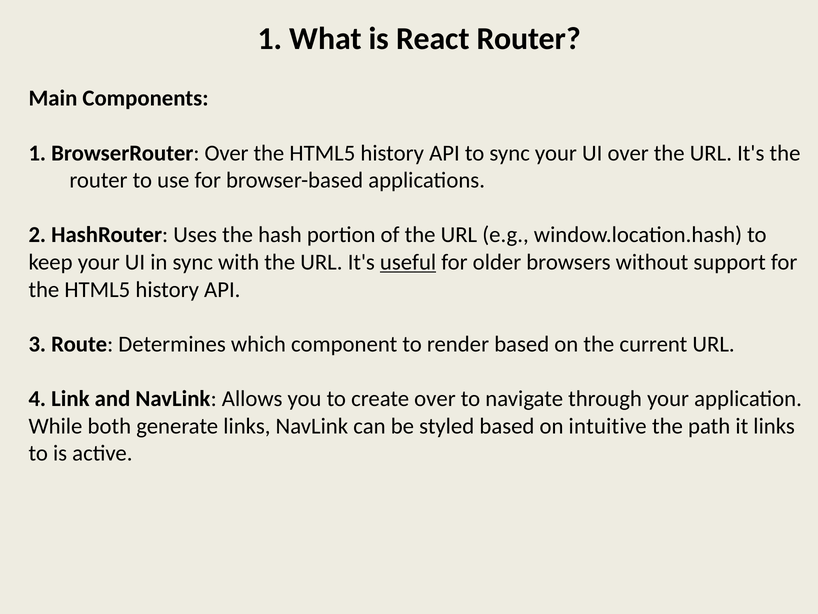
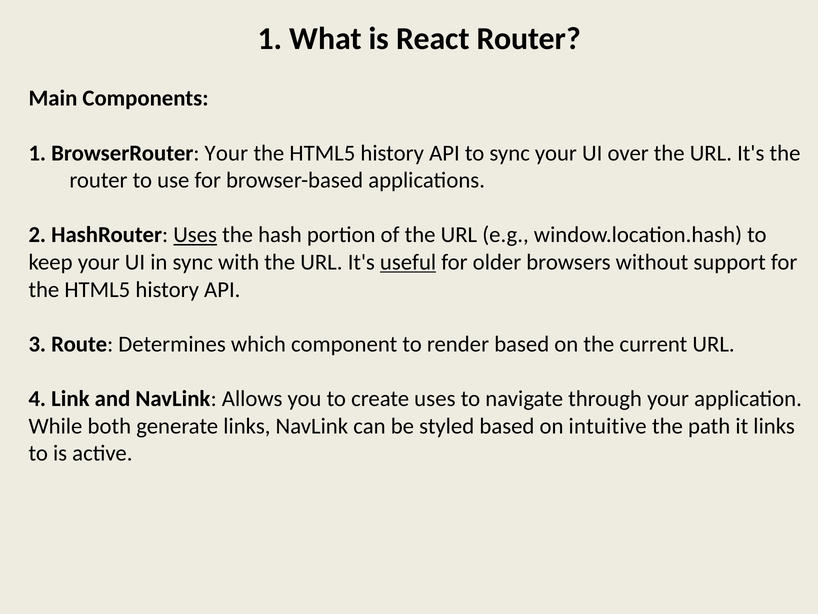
BrowserRouter Over: Over -> Your (226, 153)
Uses underline: none -> present (195, 235)
create over: over -> uses (435, 398)
